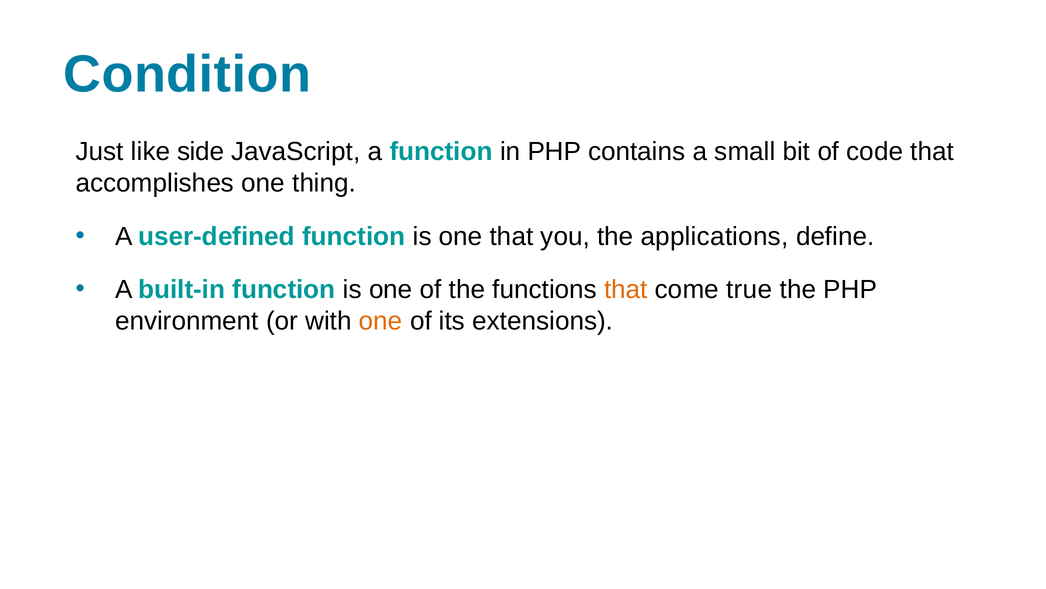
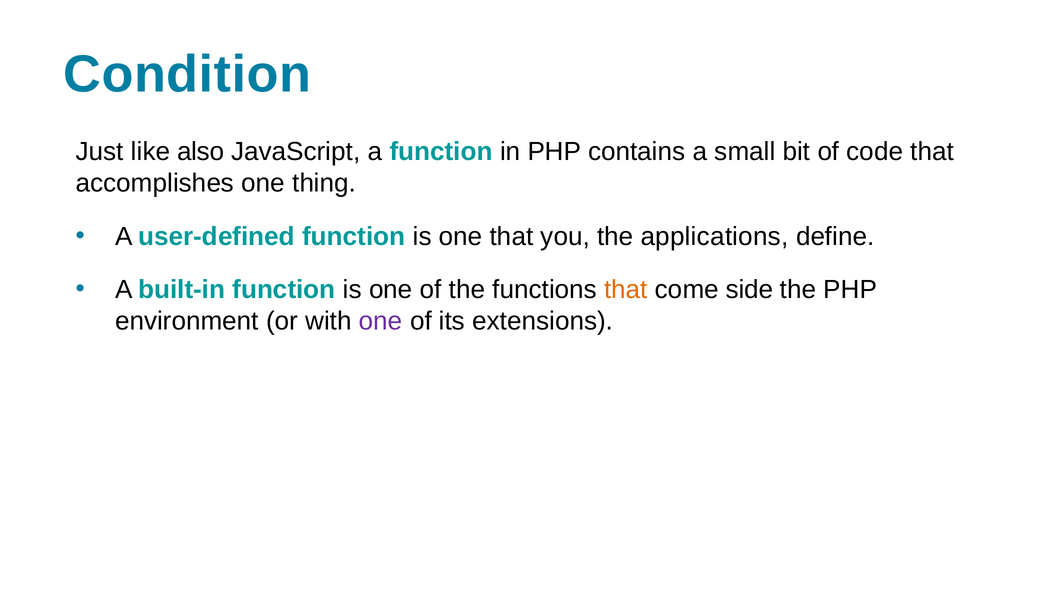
side: side -> also (201, 152)
true: true -> side (749, 289)
one colour: orange -> purple (381, 321)
